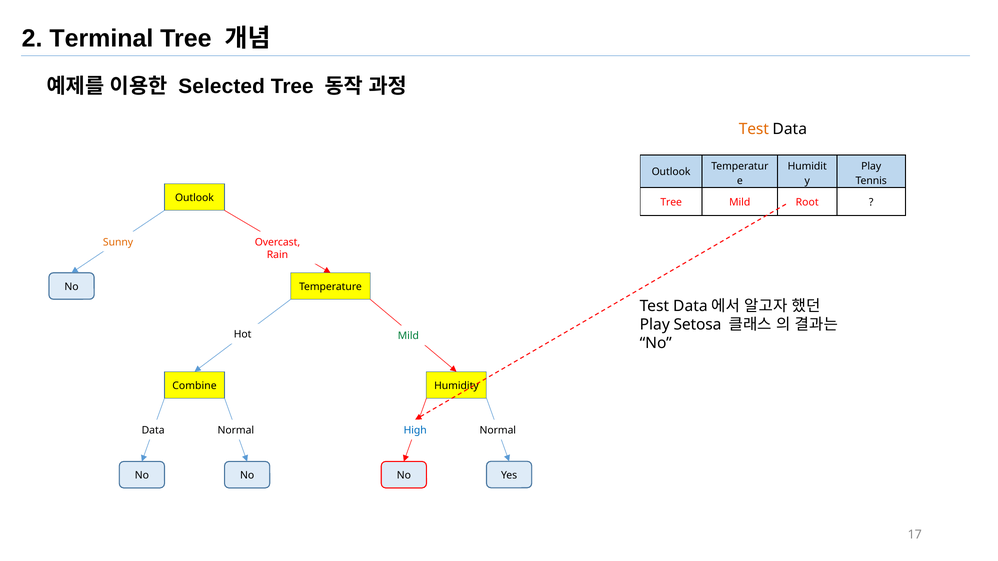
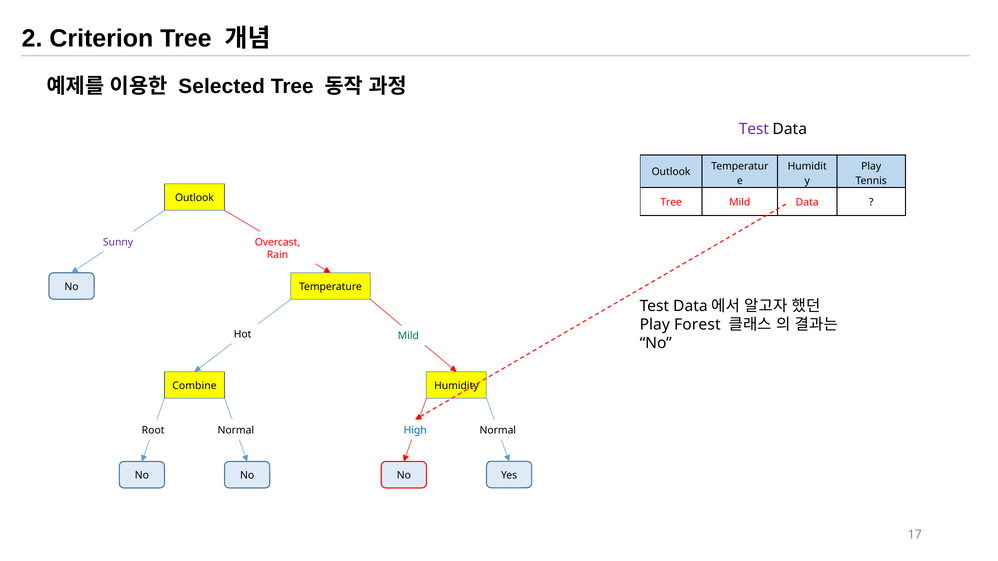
Terminal: Terminal -> Criterion (101, 39)
Test colour: orange -> purple (754, 129)
Mild Root: Root -> Data (807, 202)
Sunny colour: orange -> purple (118, 242)
Setosa: Setosa -> Forest (697, 325)
Data: Data -> Root (153, 431)
